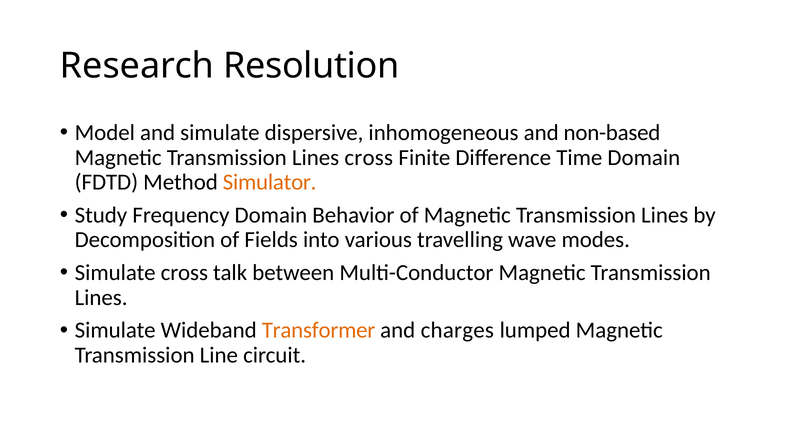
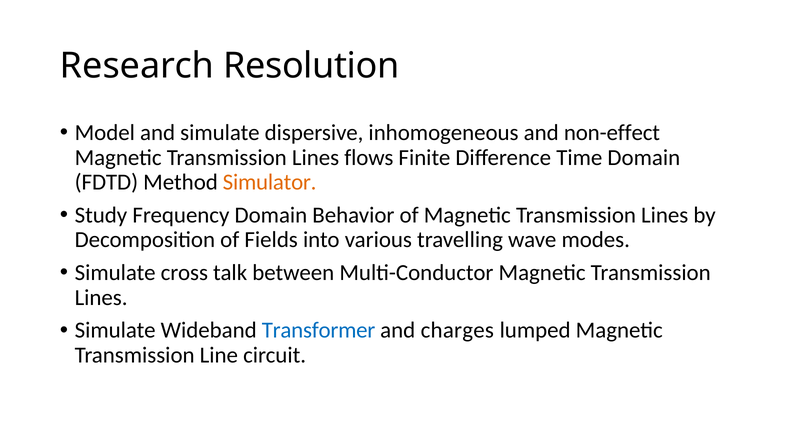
non-based: non-based -> non-effect (612, 133)
Lines cross: cross -> flows (369, 158)
Transformer colour: orange -> blue (319, 330)
